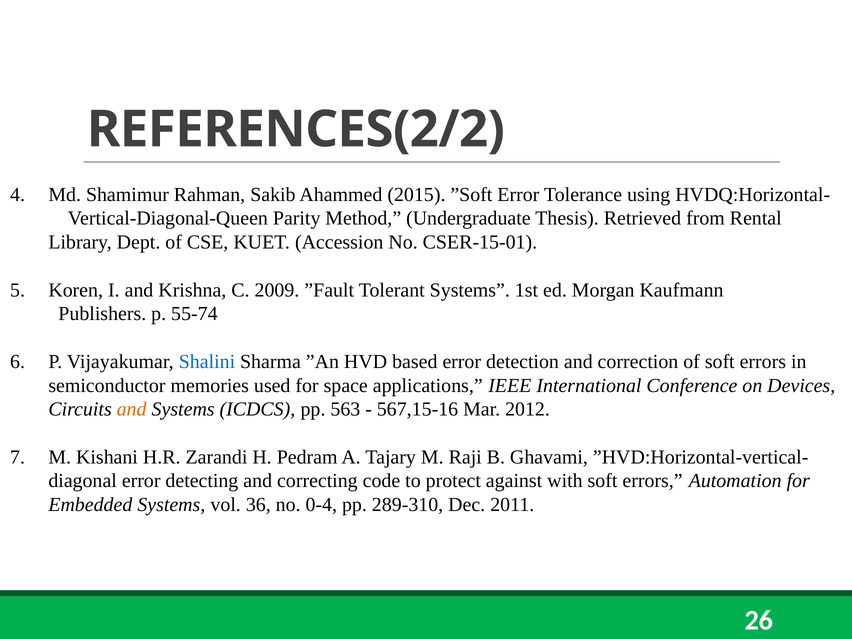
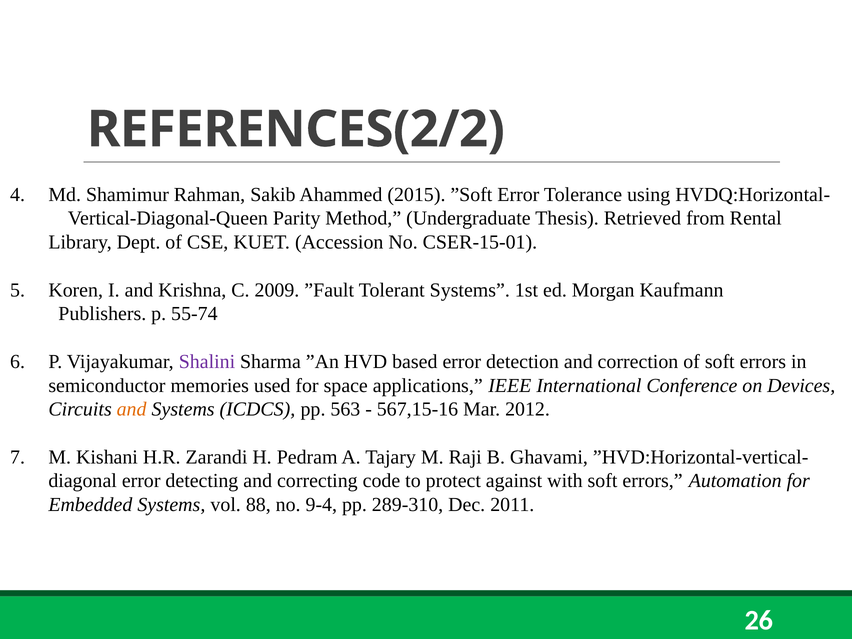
Shalini colour: blue -> purple (207, 362)
36: 36 -> 88 (258, 505)
0-4: 0-4 -> 9-4 (321, 505)
